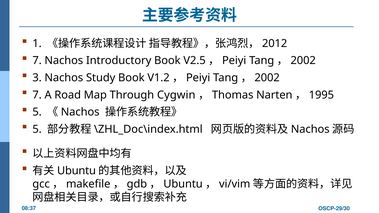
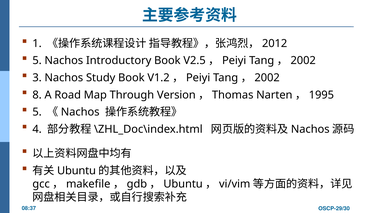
7: 7 -> 5 (37, 61)
7: 7 -> 8 (37, 95)
Cygwin: Cygwin -> Version (176, 95)
5: 5 -> 4 (37, 129)
